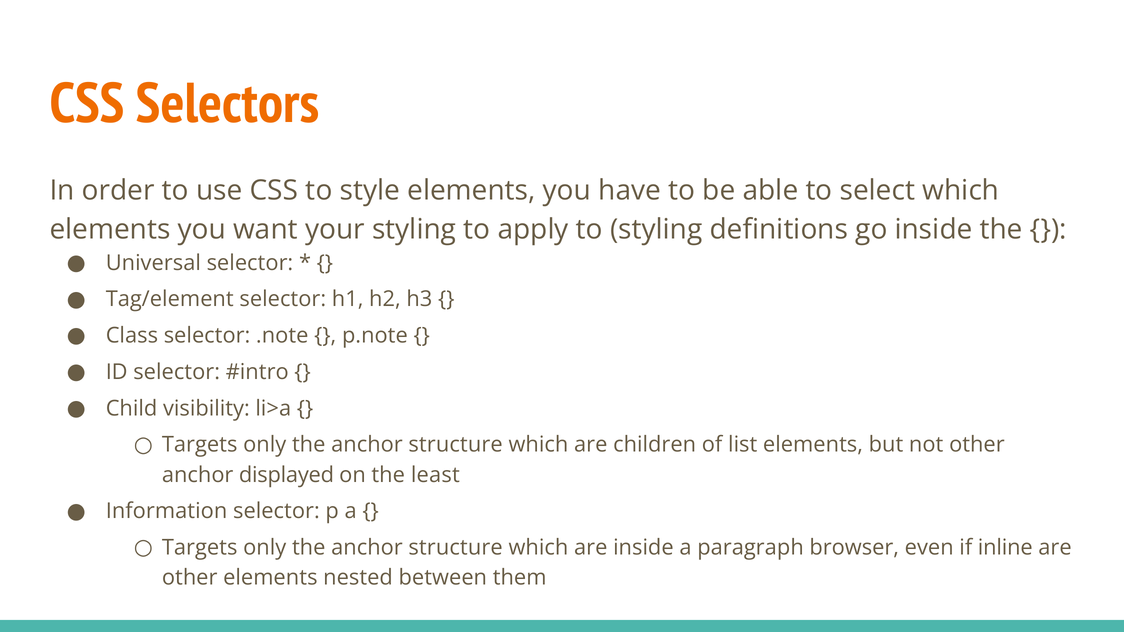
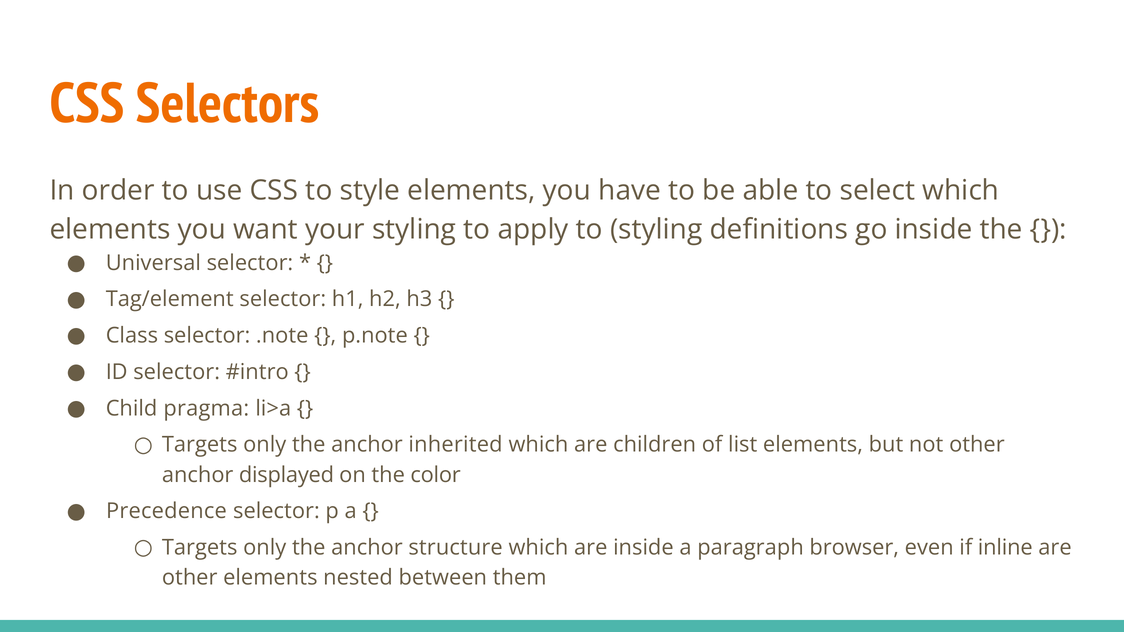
visibility: visibility -> pragma (206, 408)
structure: structure -> inherited (456, 445)
least: least -> color (436, 475)
Information: Information -> Precedence (166, 511)
